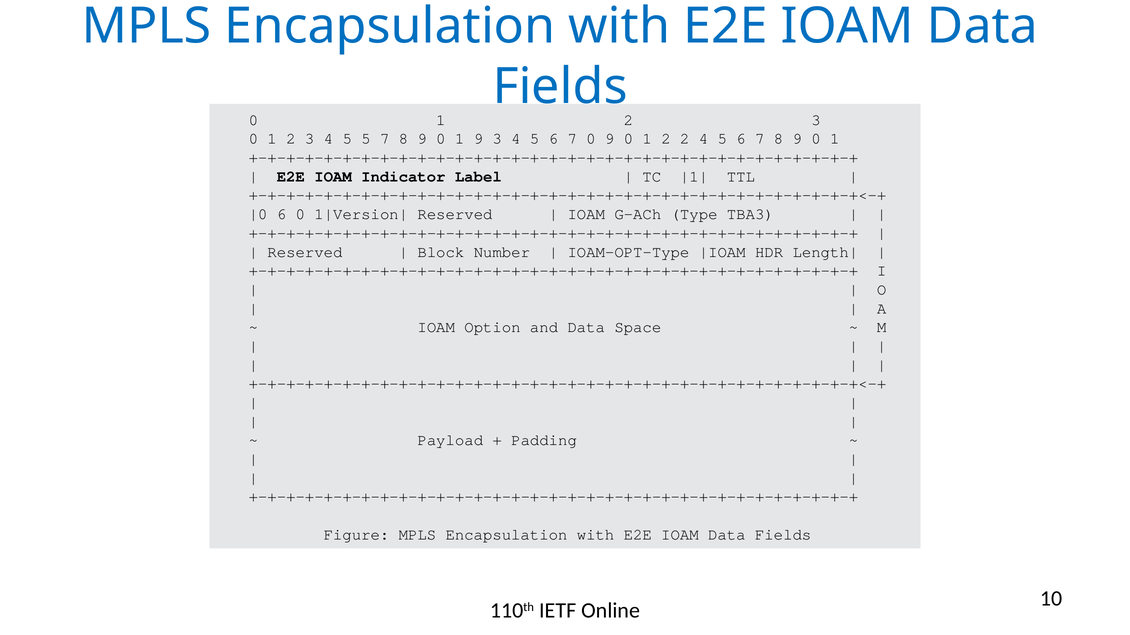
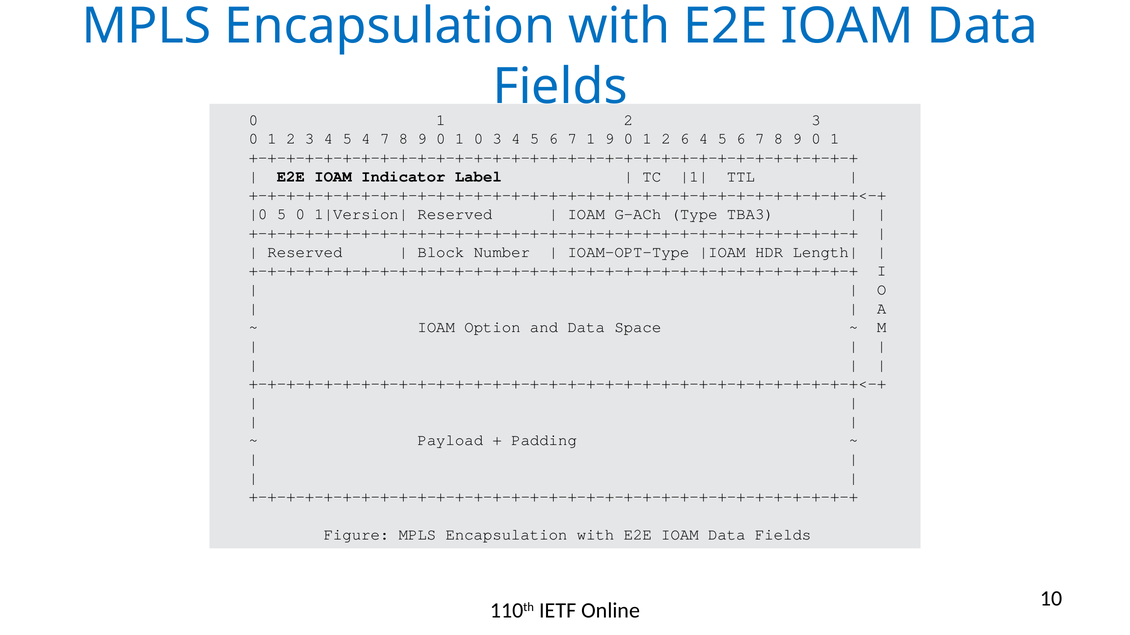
5 5: 5 -> 4 (366, 139)
1 9: 9 -> 0 (478, 139)
7 0: 0 -> 1 (591, 139)
2 2: 2 -> 6 (685, 139)
6: 6 -> 5 (282, 214)
